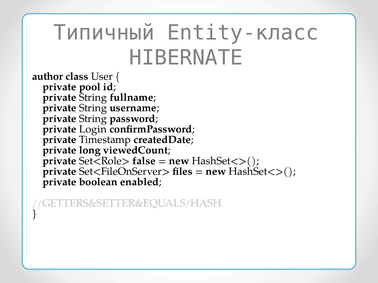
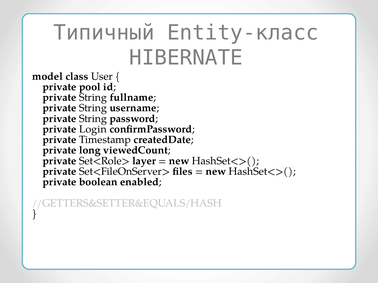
author: author -> model (47, 76)
false: false -> layer (144, 161)
